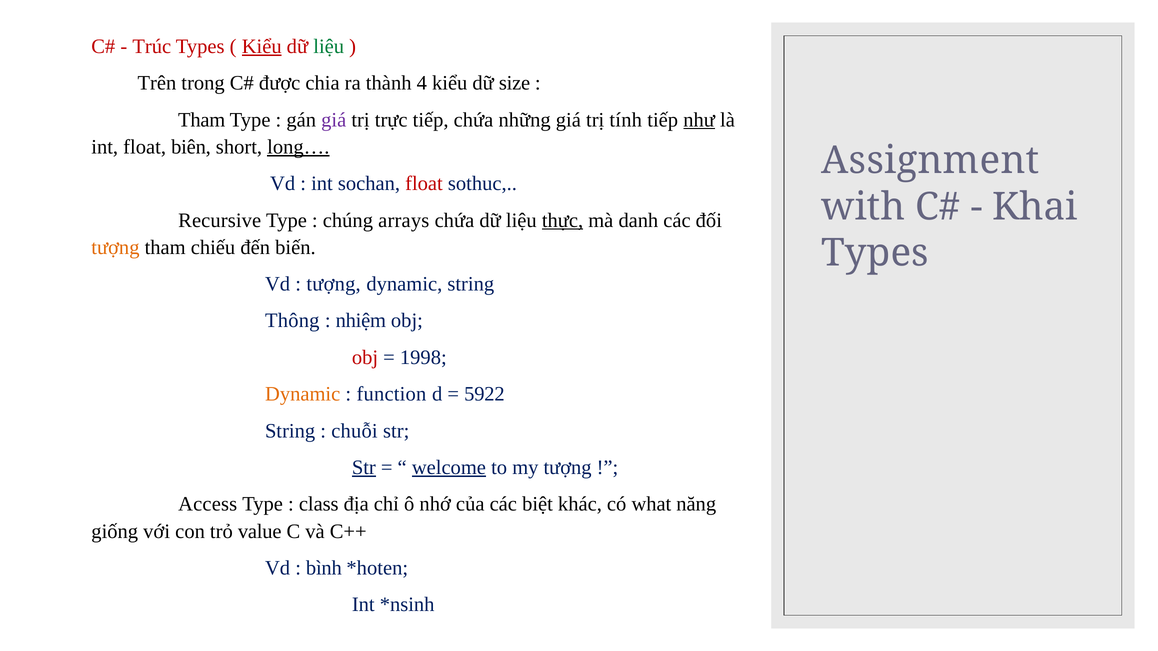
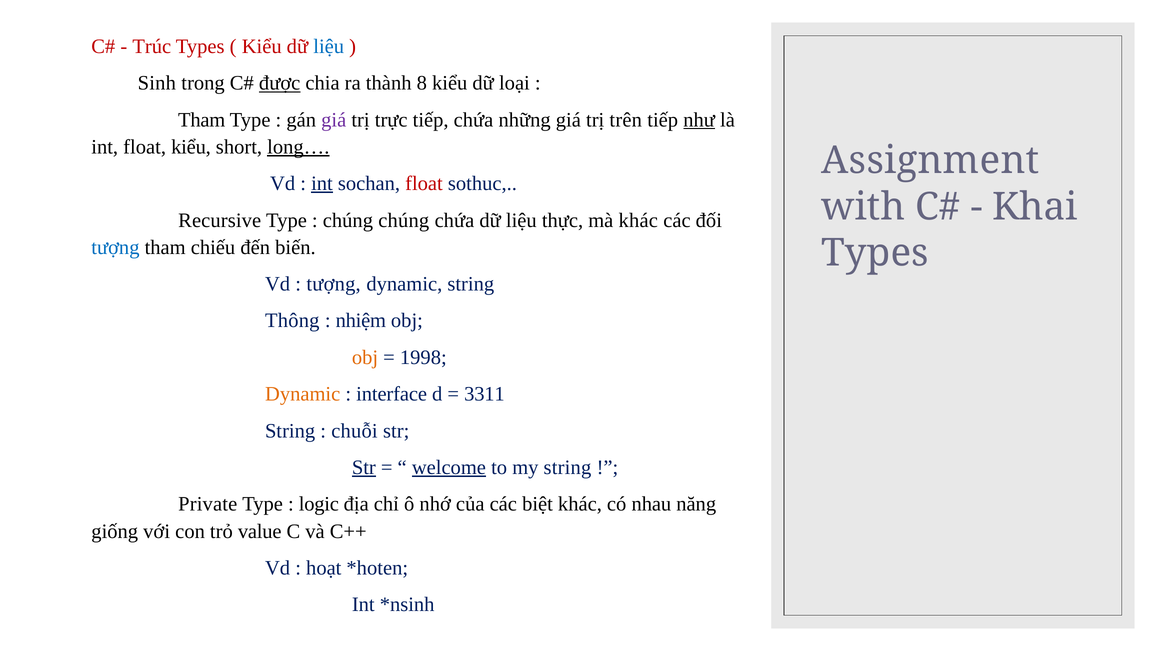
Kiểu underline: present -> none (262, 46)
liệu colour: green -> blue (329, 46)
Trên: Trên -> Sinh (157, 83)
được underline: none -> present (280, 83)
4: 4 -> 8 (422, 83)
size: size -> loại (514, 83)
tính: tính -> trên (626, 120)
float biên: biên -> kiểu (191, 147)
int underline: none -> present (322, 184)
chúng arrays: arrays -> chúng (404, 220)
thực underline: present -> none (563, 220)
mà danh: danh -> khác (638, 220)
tượng colour: orange -> blue (115, 247)
obj colour: red -> orange (365, 358)
function: function -> interface (392, 394)
5922: 5922 -> 3311 (484, 394)
my tượng: tượng -> string (567, 468)
Access: Access -> Private (208, 505)
class: class -> logic (319, 505)
what: what -> nhau (651, 505)
bình: bình -> hoạt (324, 568)
